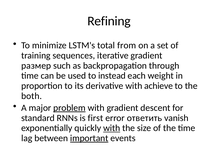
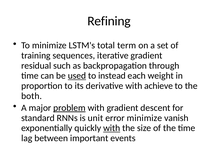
from: from -> term (127, 46)
размер: размер -> residual (36, 66)
used underline: none -> present (77, 76)
first: first -> unit (95, 118)
error ответить: ответить -> minimize (144, 118)
important underline: present -> none (89, 139)
